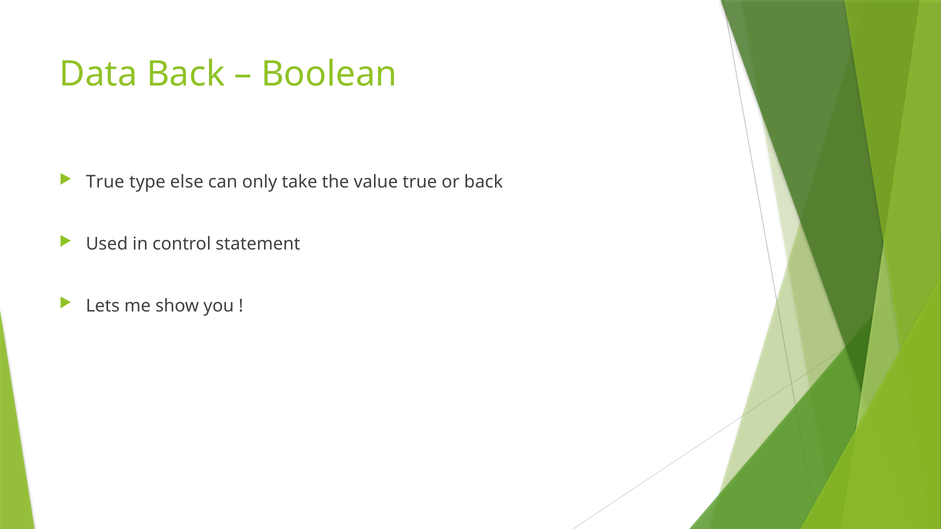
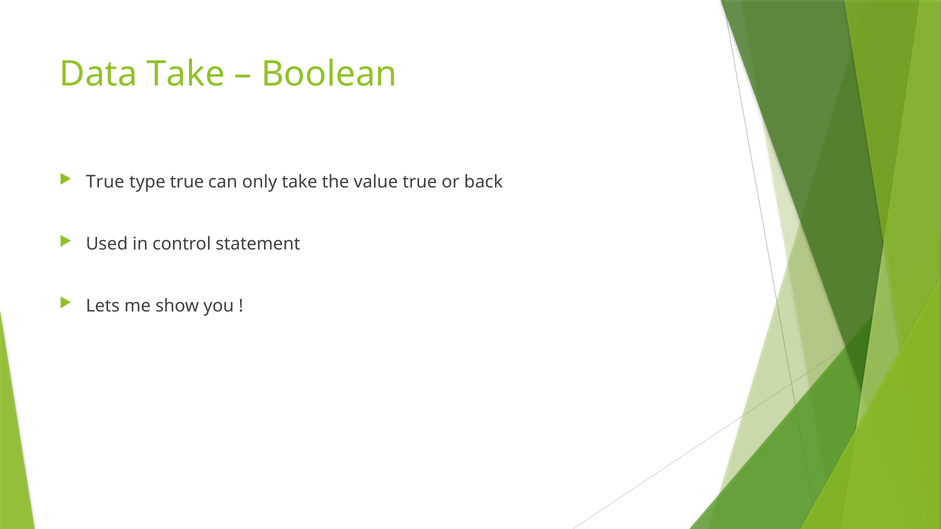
Data Back: Back -> Take (186, 74)
type else: else -> true (187, 182)
